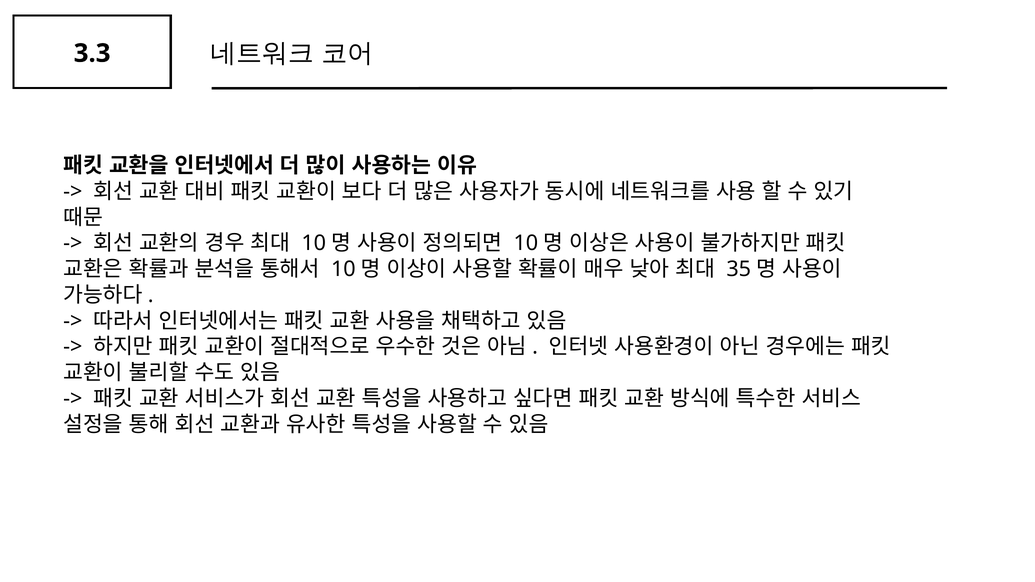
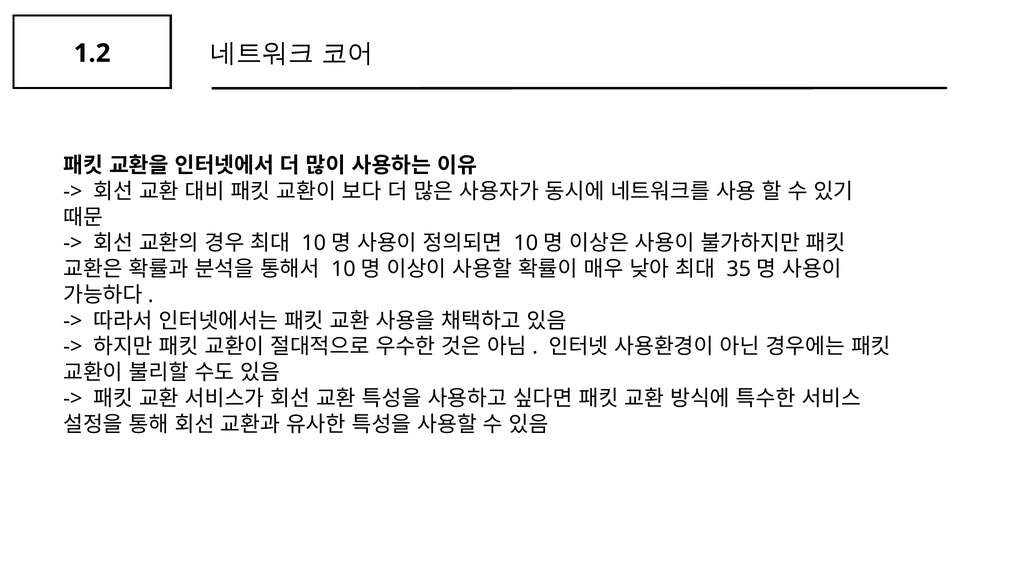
3.3: 3.3 -> 1.2 (92, 53)
